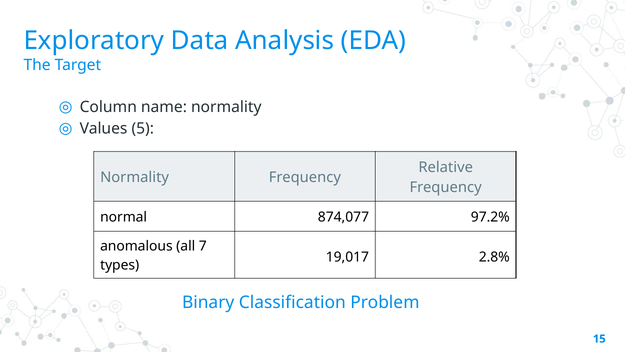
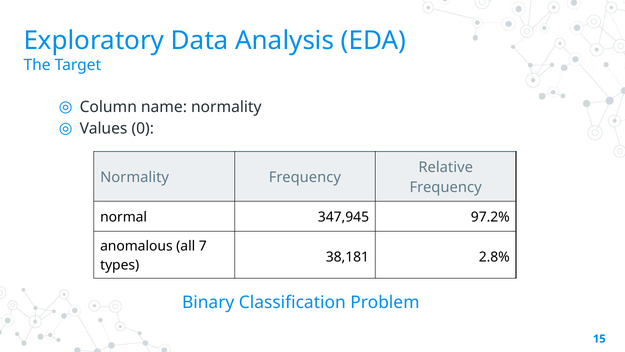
5: 5 -> 0 (143, 128)
874,077: 874,077 -> 347,945 (343, 217)
19,017: 19,017 -> 38,181 (347, 257)
